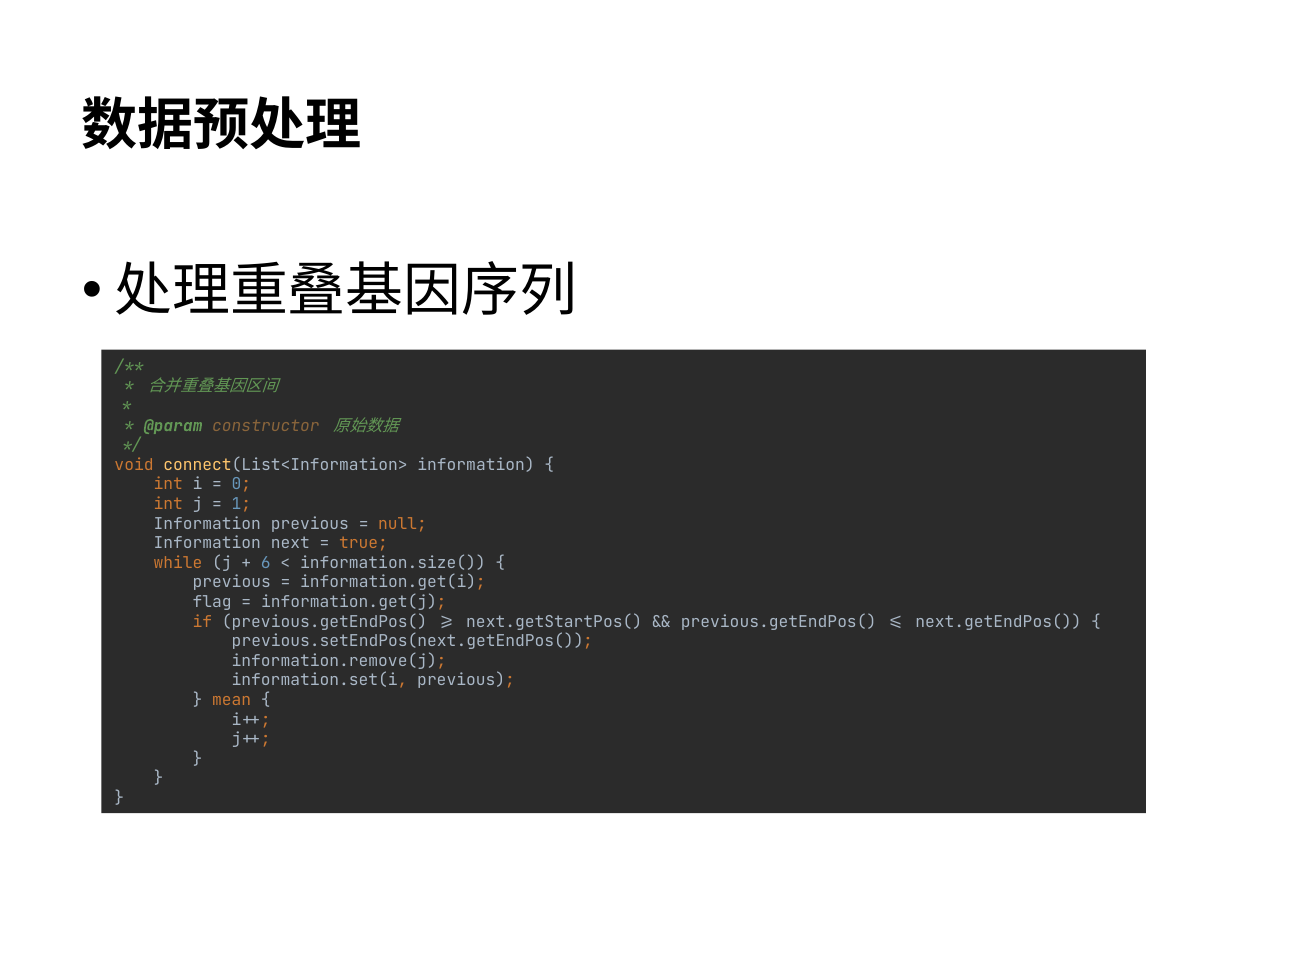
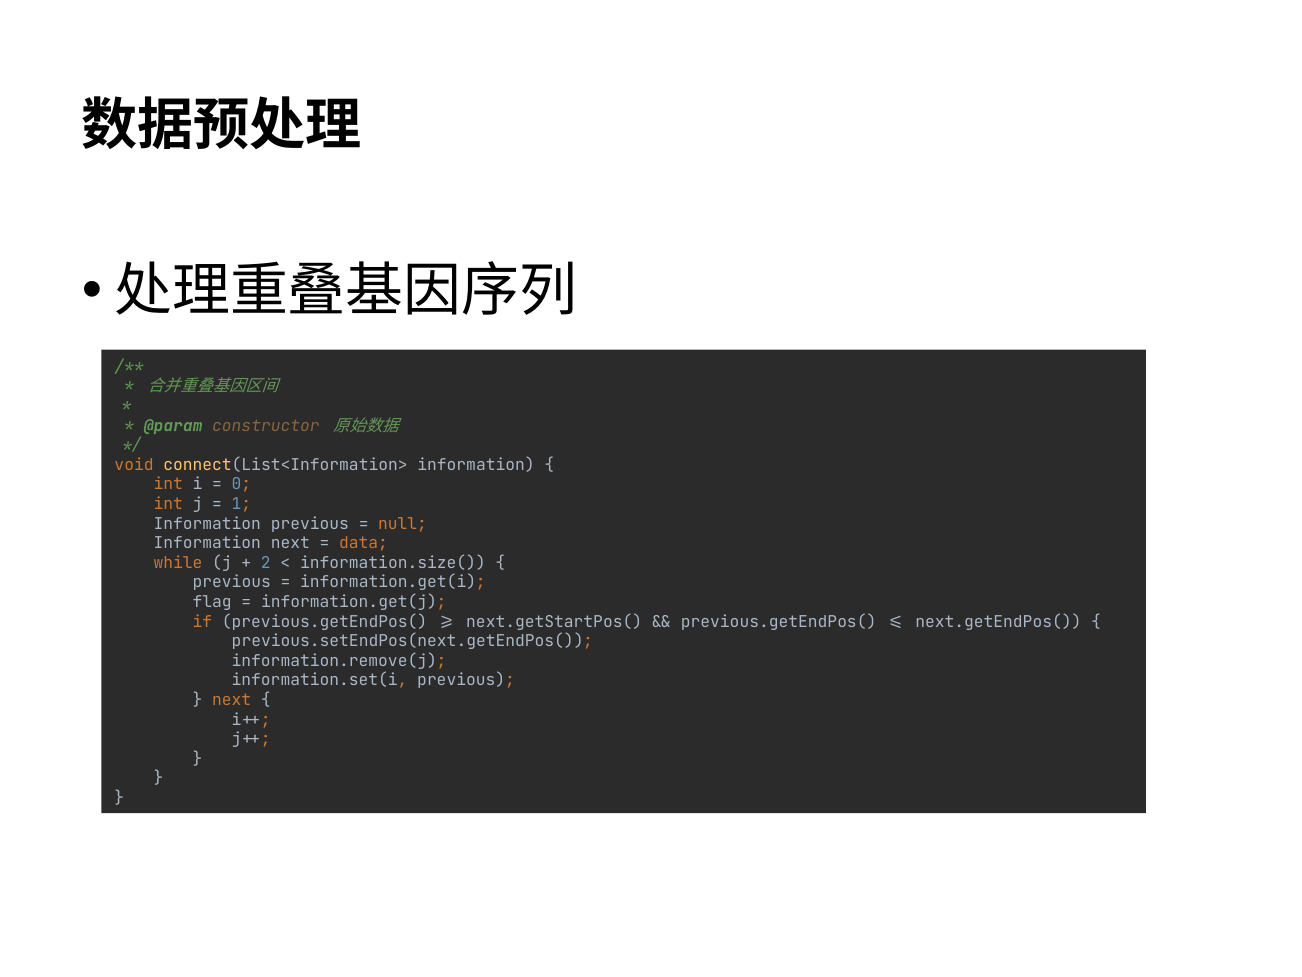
true: true -> data (364, 543)
6: 6 -> 2 (266, 563)
mean: mean -> next (232, 700)
